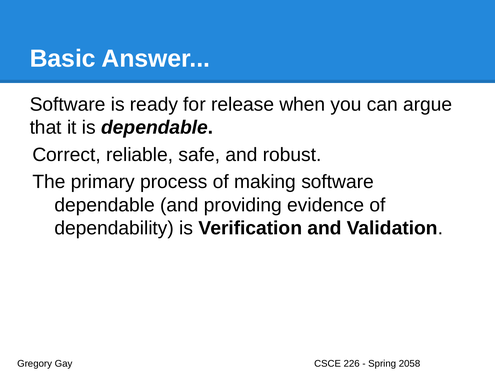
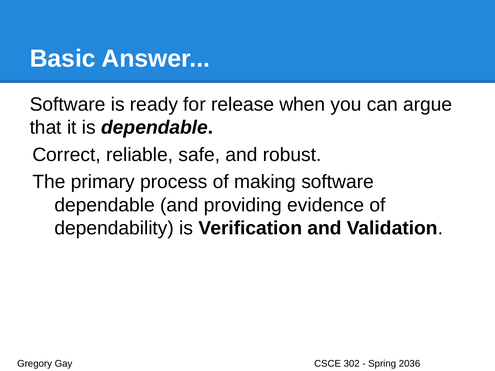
226: 226 -> 302 (352, 364)
2058: 2058 -> 2036 (409, 364)
